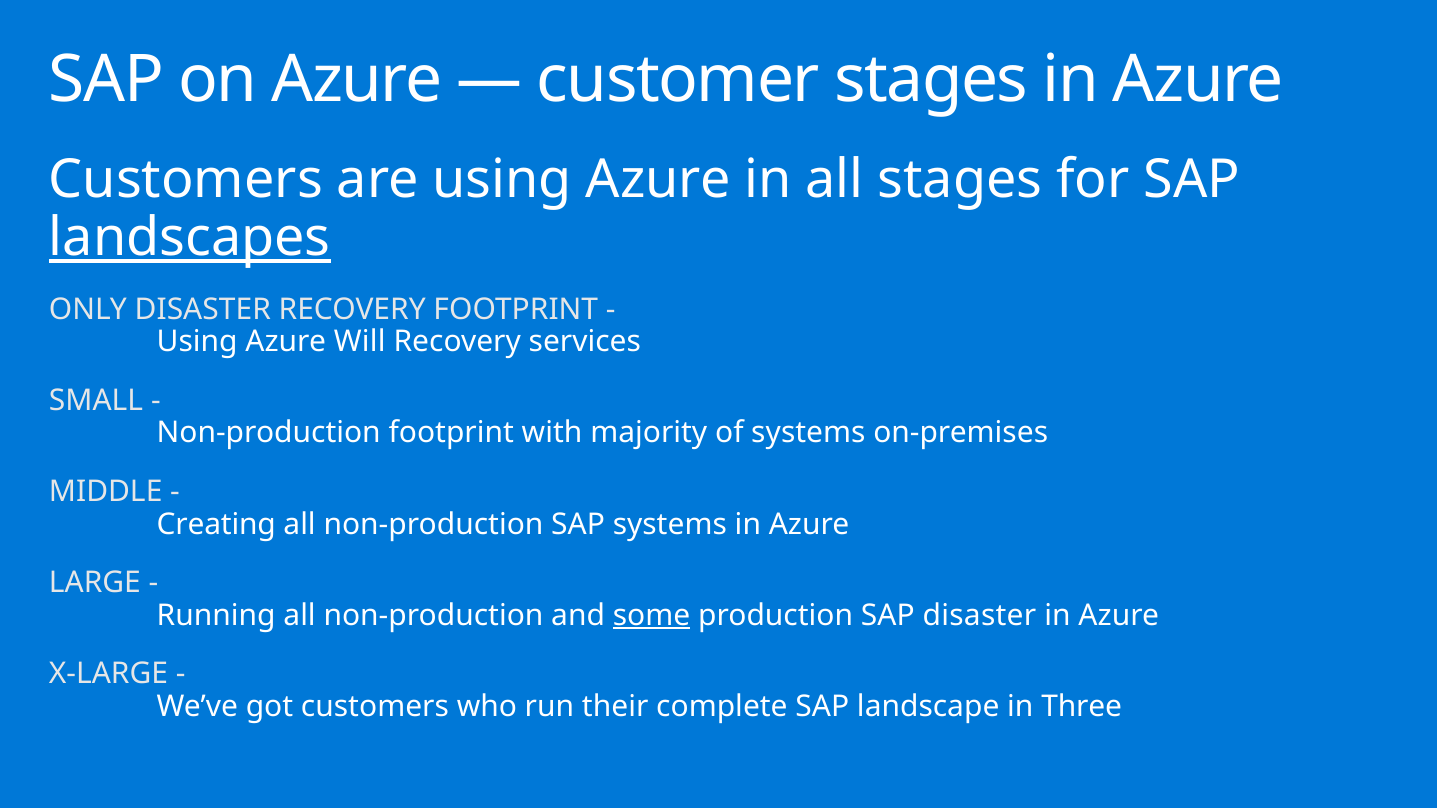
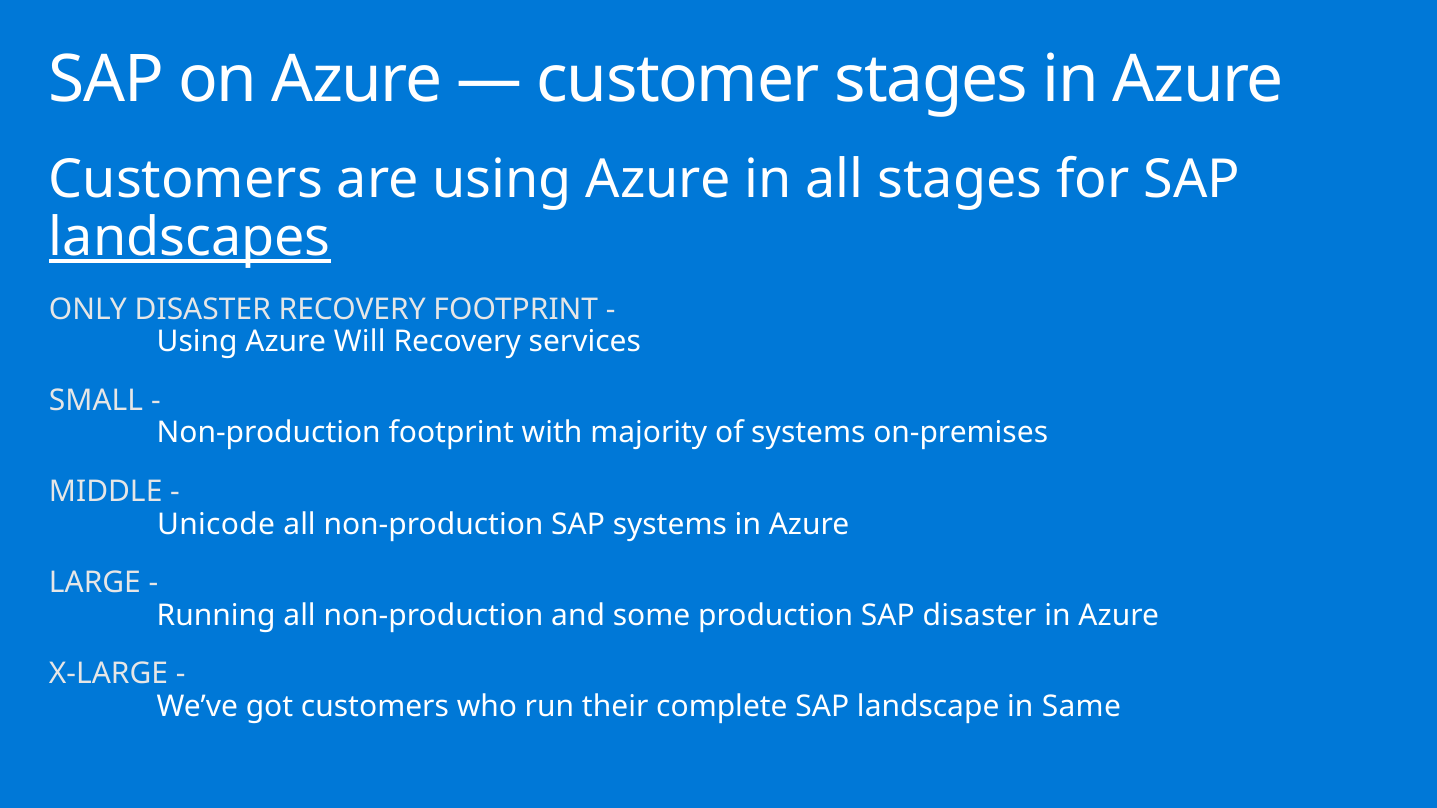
Creating: Creating -> Unicode (216, 524)
some underline: present -> none (652, 615)
Three: Three -> Same (1081, 707)
